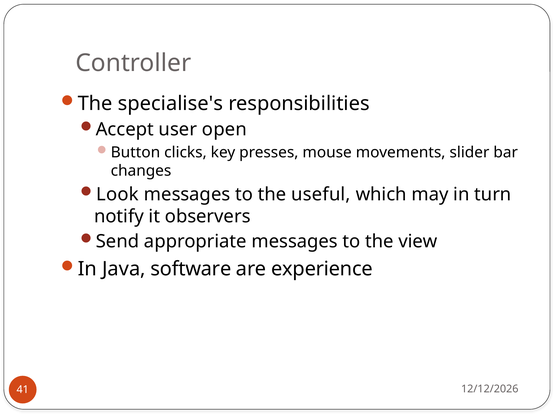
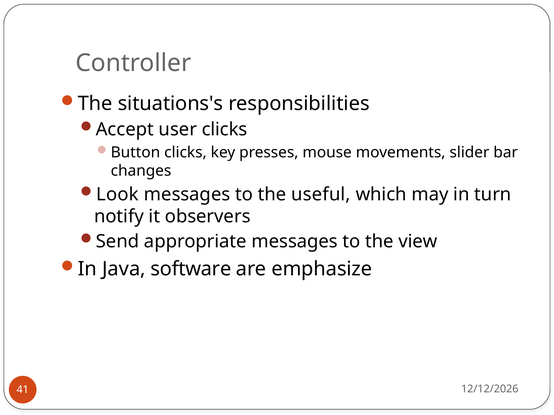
specialise's: specialise's -> situations's (170, 104)
user open: open -> clicks (225, 130)
experience: experience -> emphasize (322, 269)
